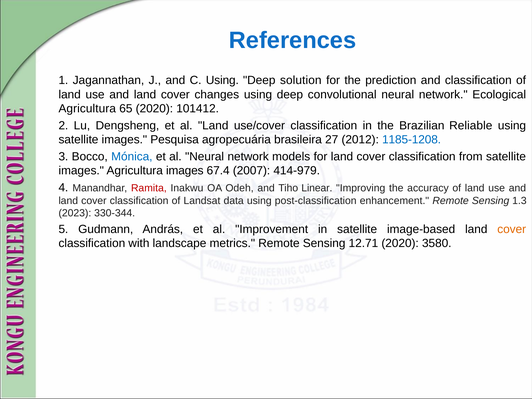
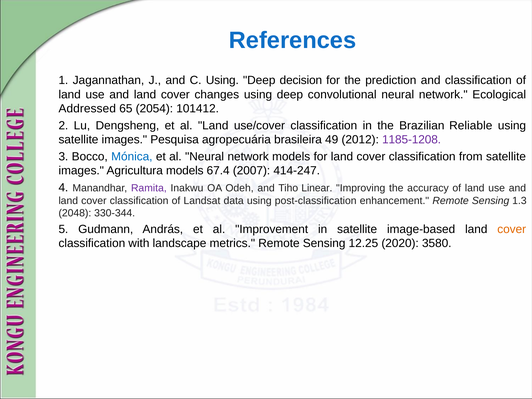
solution: solution -> decision (301, 80)
Agricultura: Agricultura -> Addressed (87, 109)
65 2020: 2020 -> 2054 (154, 109)
27: 27 -> 49 (332, 140)
1185-1208 colour: blue -> purple (412, 140)
Agricultura images: images -> models (185, 171)
414-979: 414-979 -> 414-247 (297, 171)
Ramita colour: red -> purple (149, 188)
2023: 2023 -> 2048 (75, 213)
12.71: 12.71 -> 12.25 (363, 243)
